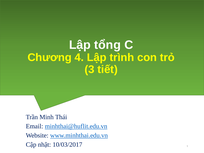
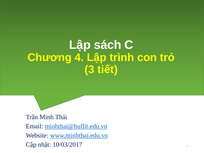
tổng: tổng -> sách (108, 45)
